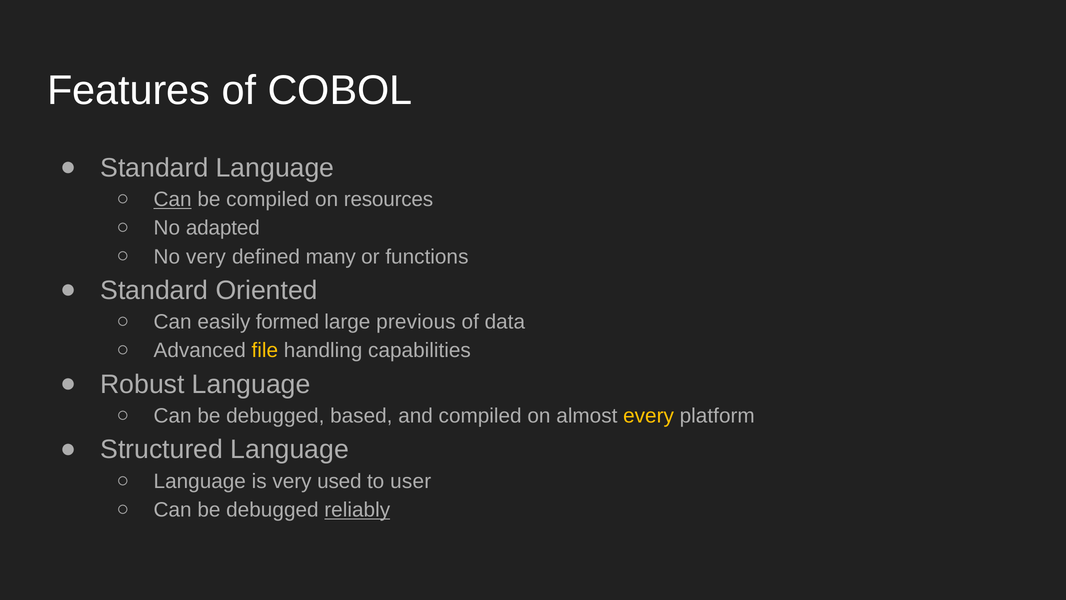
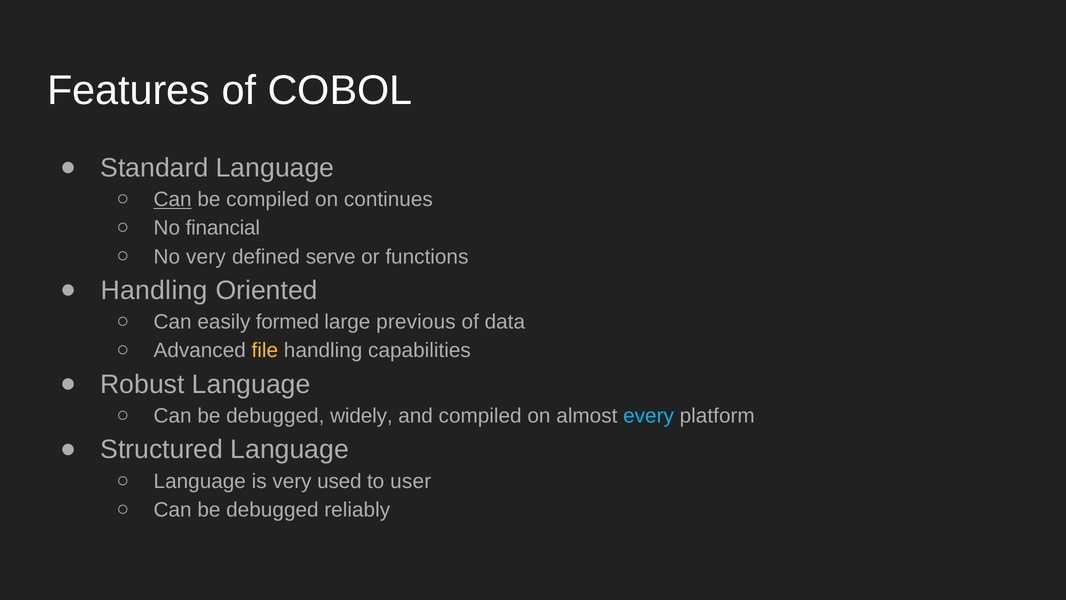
resources: resources -> continues (388, 199)
adapted: adapted -> financial (223, 228)
many: many -> serve (331, 257)
Standard: Standard -> Handling (154, 290)
based: based -> widely (361, 416)
every colour: yellow -> light blue (649, 416)
reliably underline: present -> none (357, 510)
